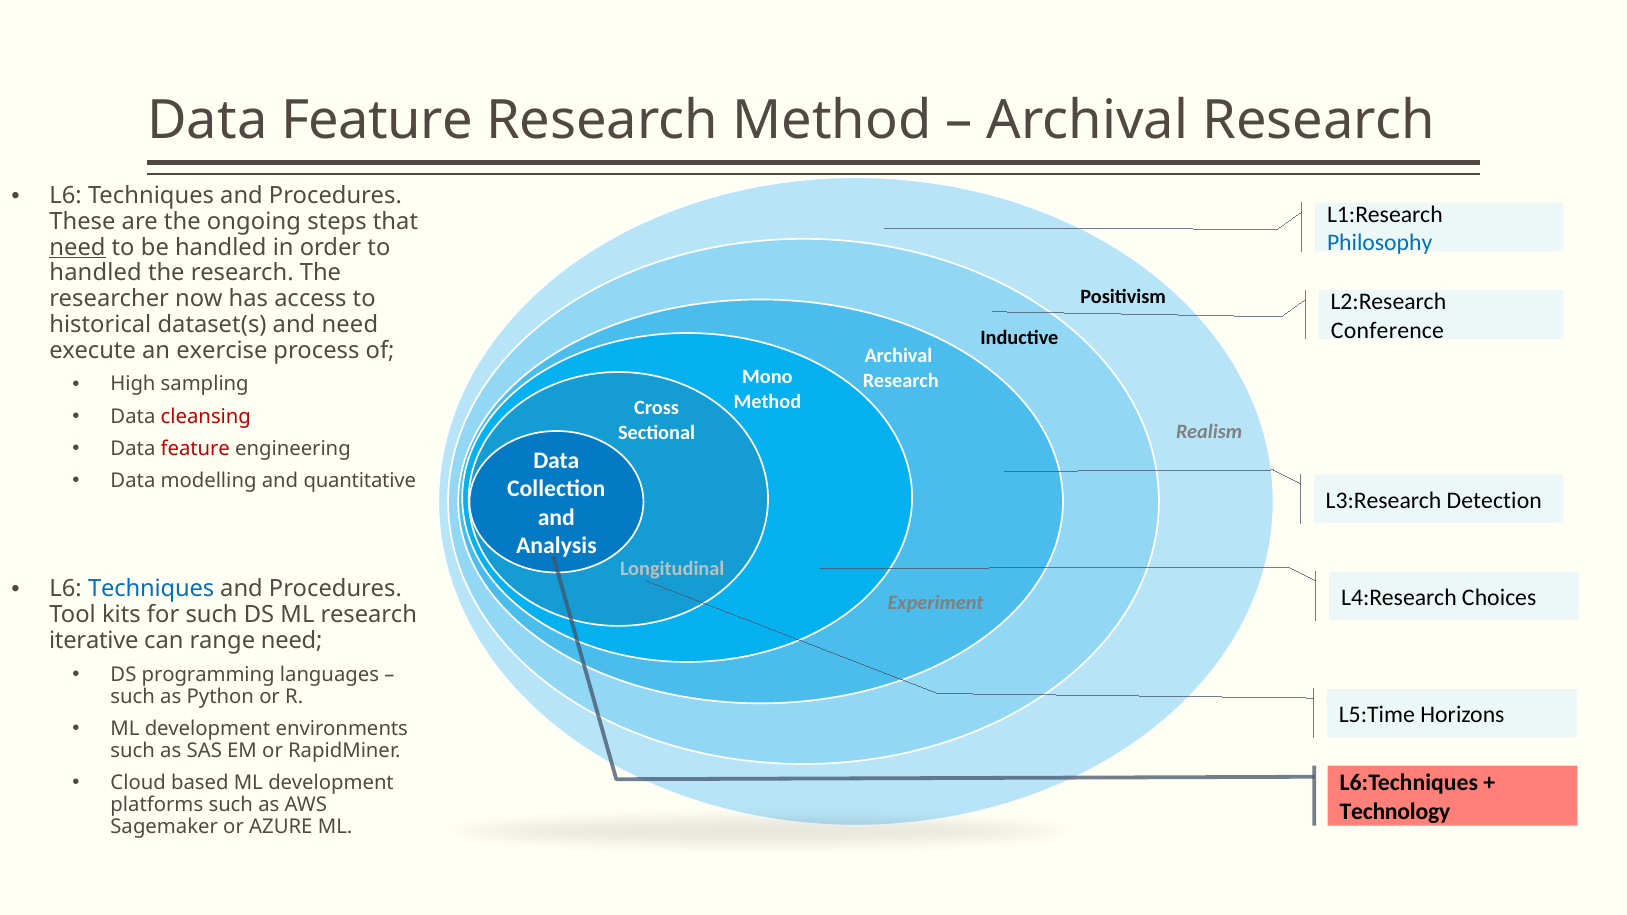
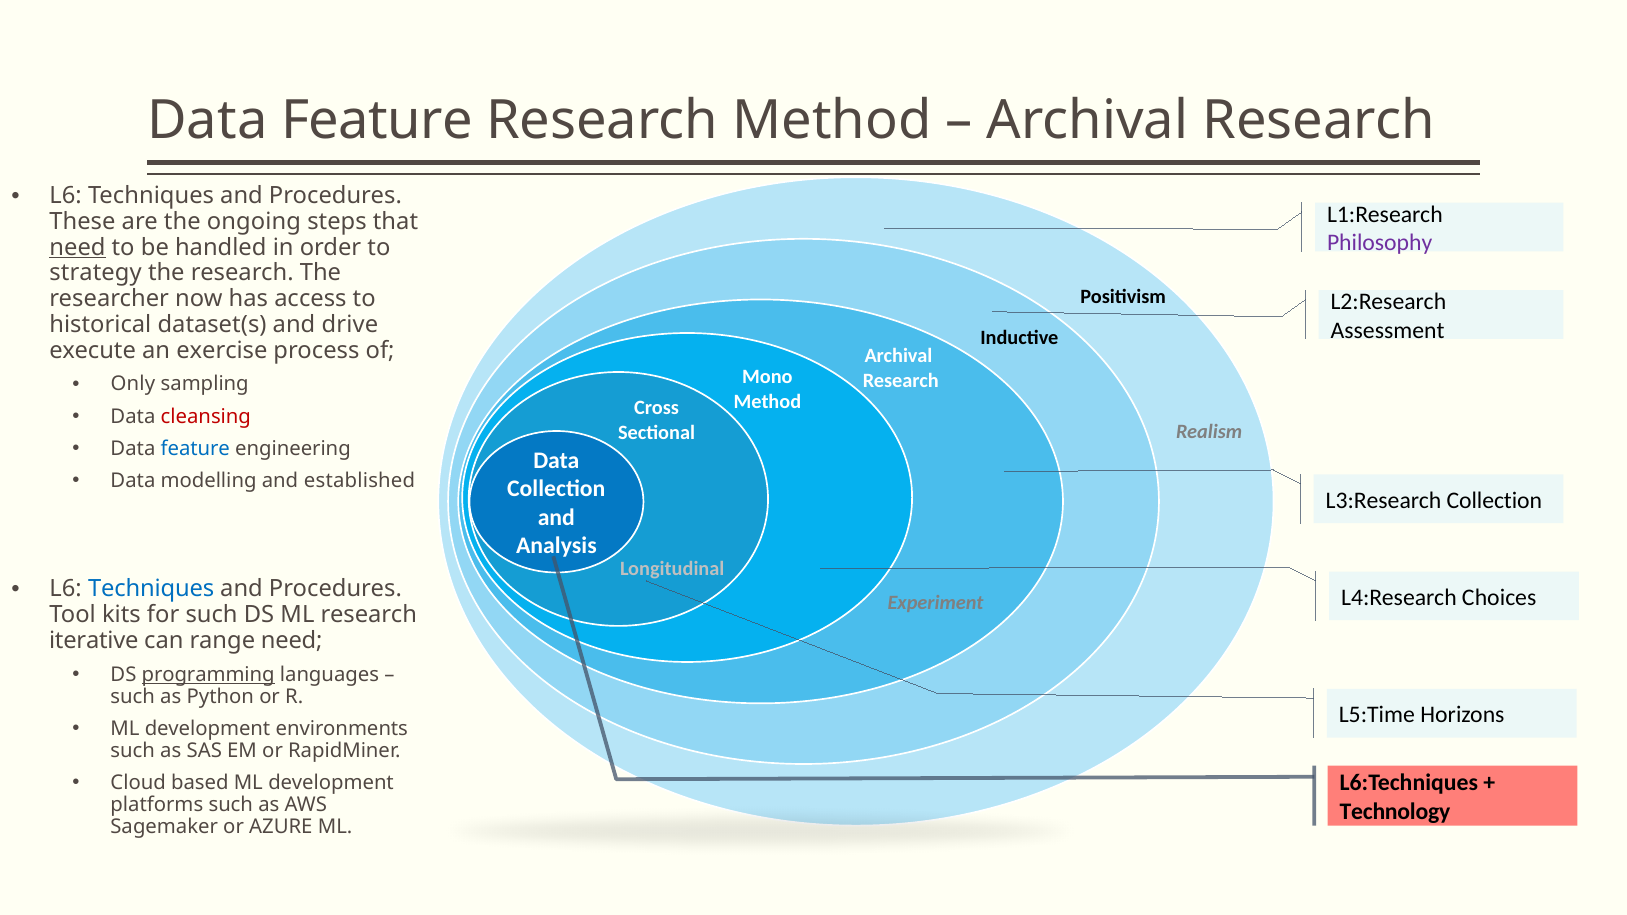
Philosophy colour: blue -> purple (1380, 243)
handled: handled -> strategy (96, 273)
and need: need -> drive (350, 325)
Conference: Conference -> Assessment (1388, 330)
High: High -> Only (133, 384)
feature colour: red -> blue (195, 449)
quantitative: quantitative -> established (360, 481)
L3:Research Detection: Detection -> Collection (1494, 500)
programming underline: none -> present (208, 675)
